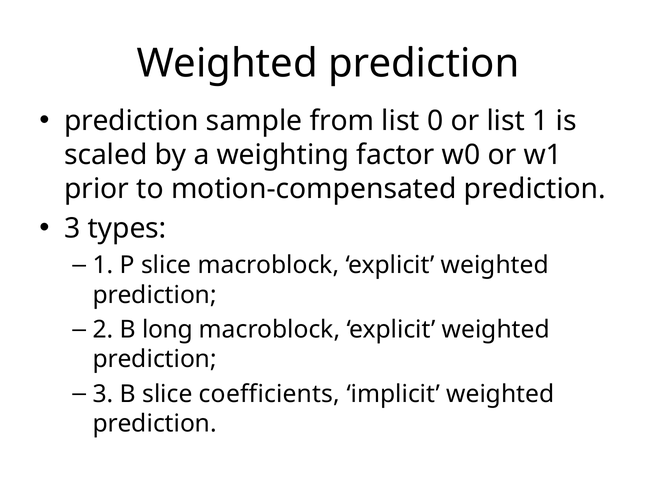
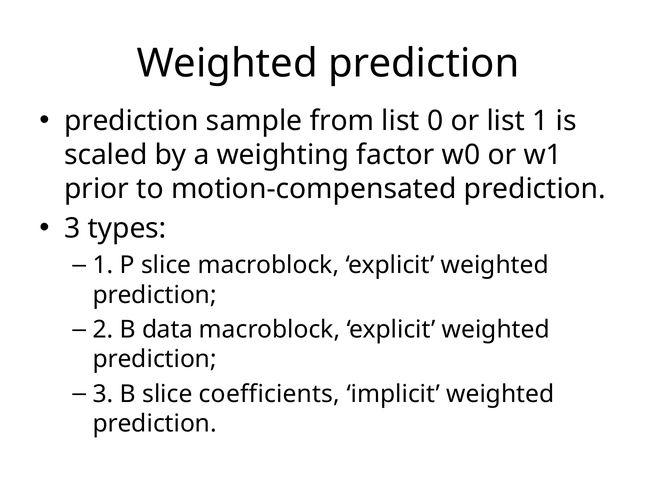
long: long -> data (168, 329)
